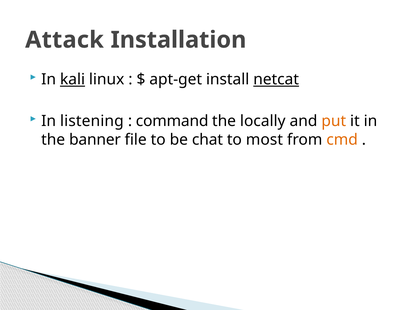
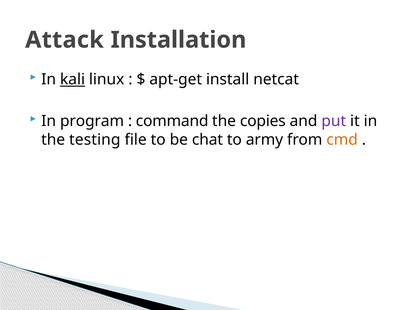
netcat underline: present -> none (276, 79)
listening: listening -> program (92, 121)
locally: locally -> copies (263, 121)
put colour: orange -> purple (334, 121)
banner: banner -> testing (95, 140)
most: most -> army (265, 140)
